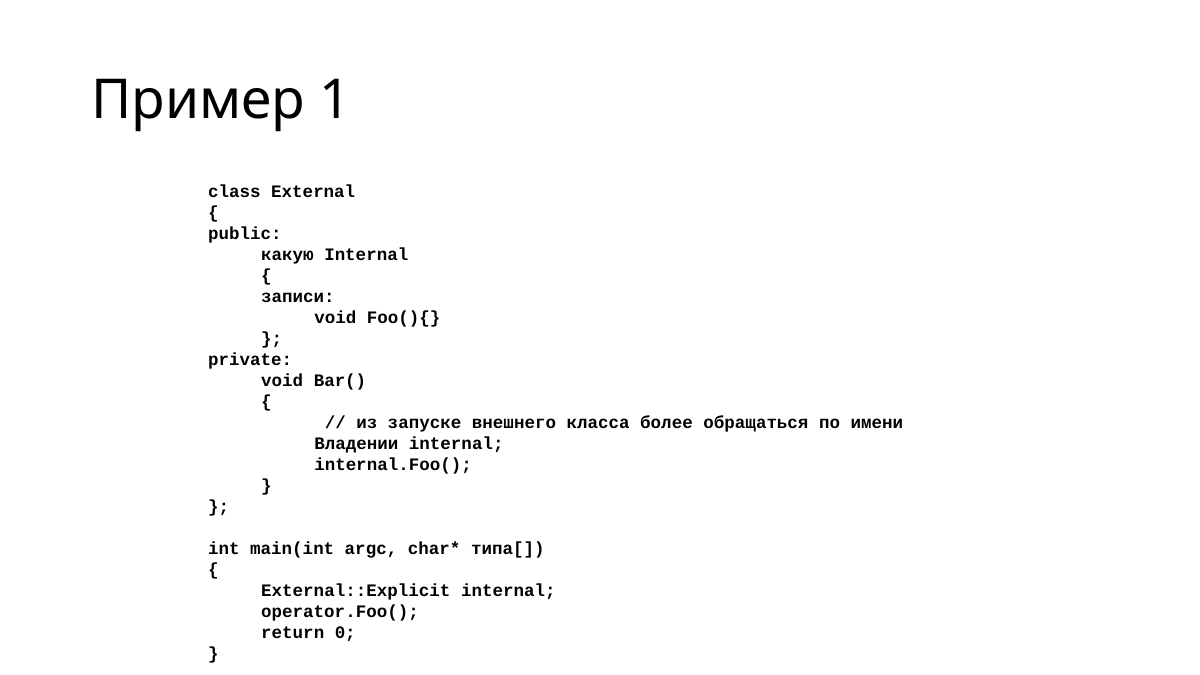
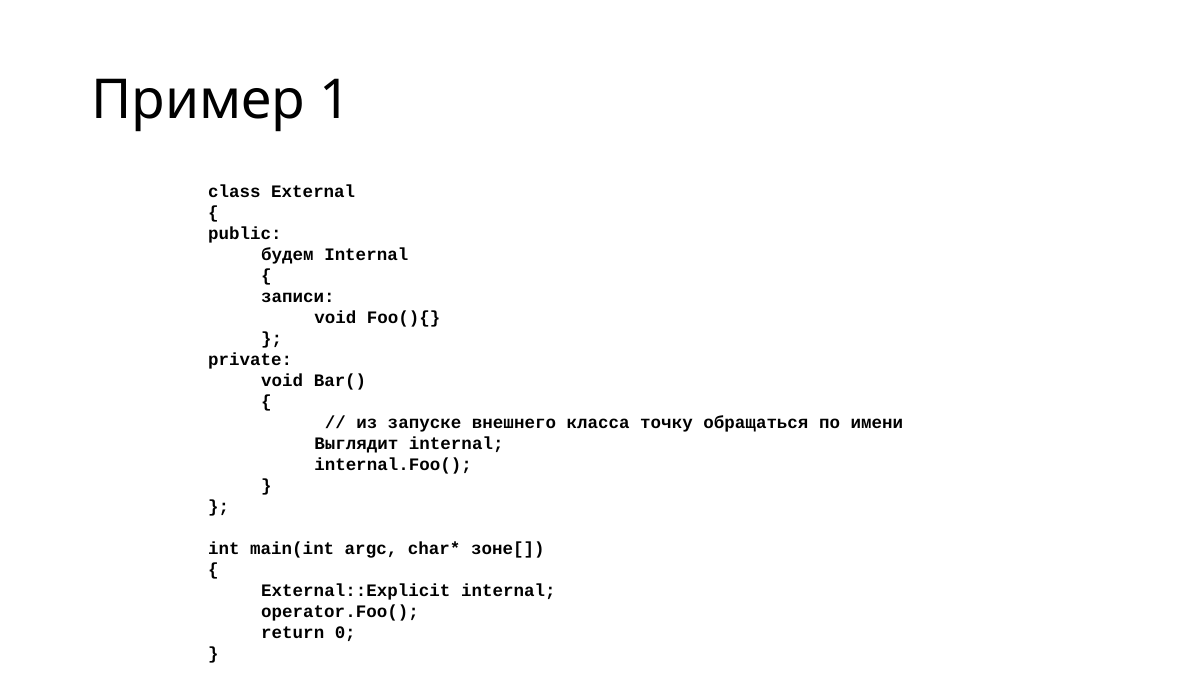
какую: какую -> будем (287, 255)
более: более -> точку (666, 423)
Владении: Владении -> Выглядит (356, 444)
типа[: типа[ -> зоне[ (508, 549)
